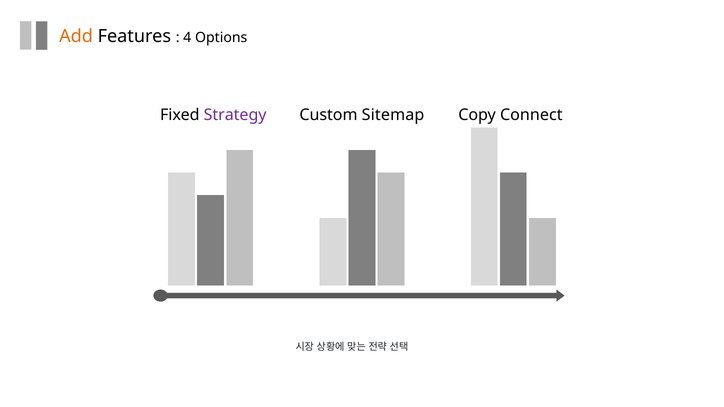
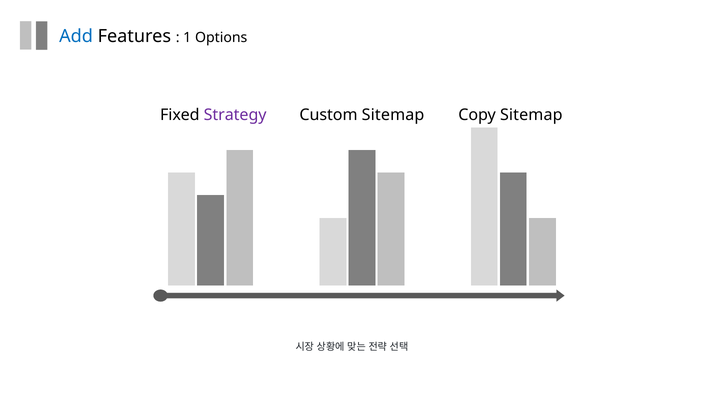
Add colour: orange -> blue (76, 36)
4: 4 -> 1 (187, 37)
Copy Connect: Connect -> Sitemap (531, 115)
